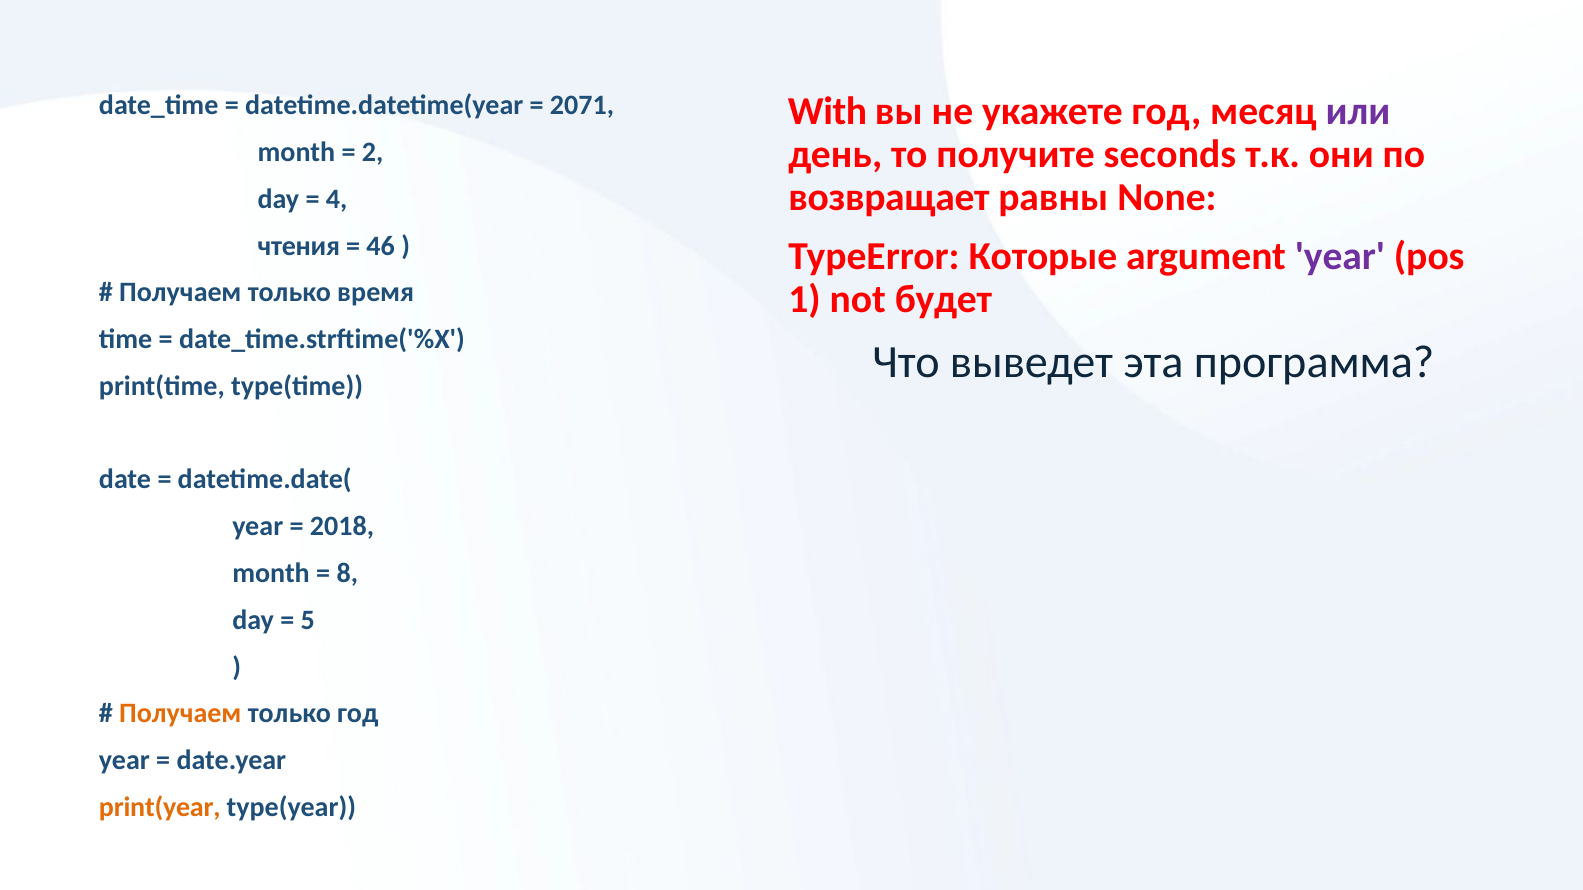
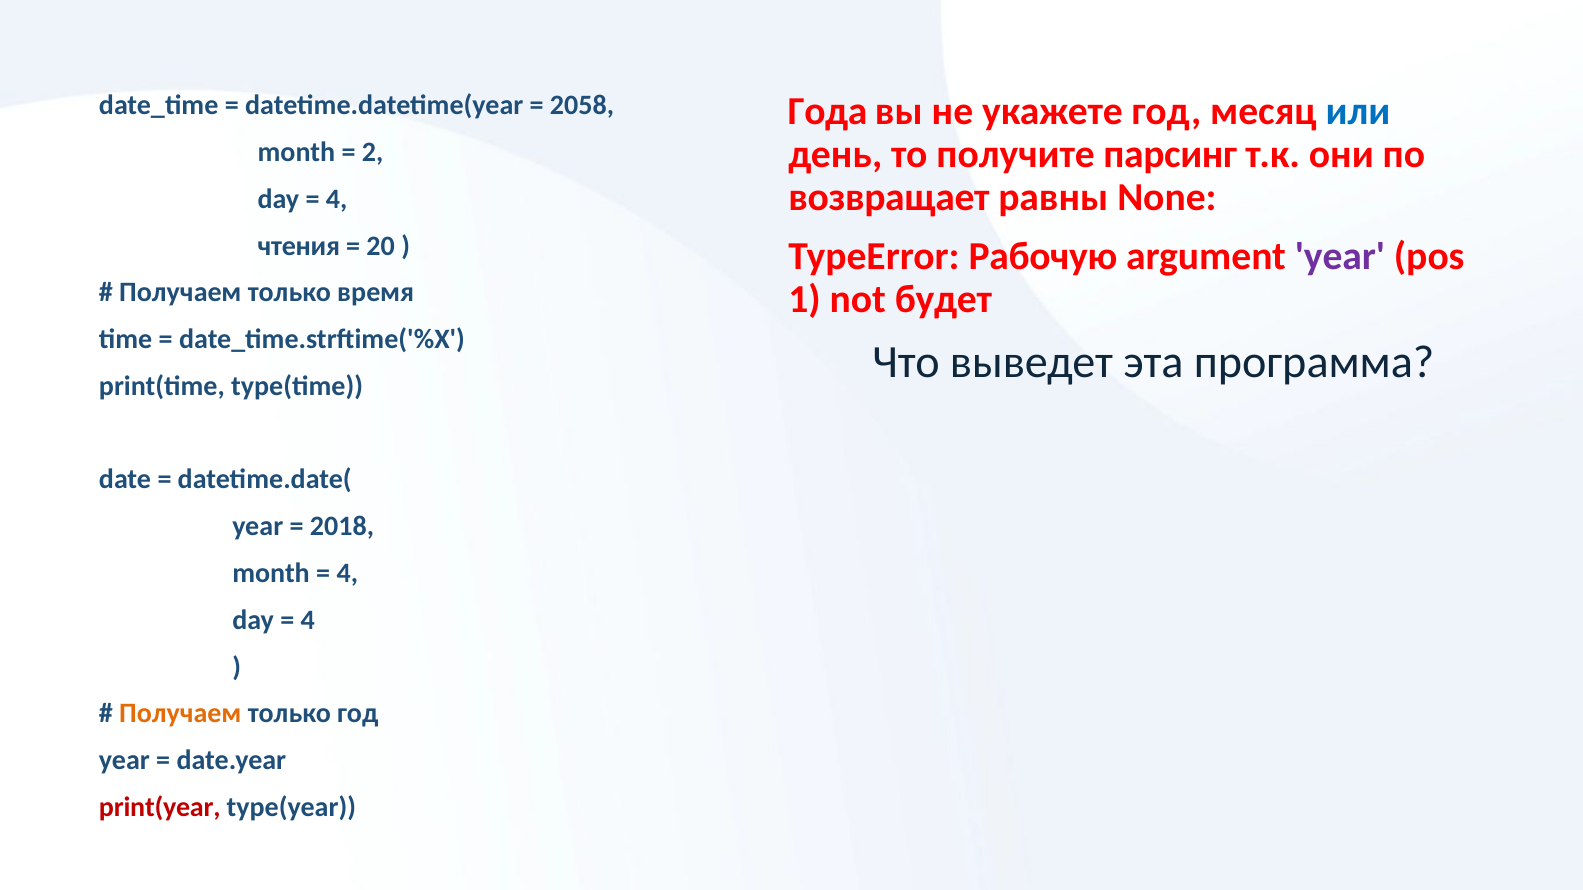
2071: 2071 -> 2058 (582, 106)
With: With -> Года (827, 112)
или colour: purple -> blue (1358, 112)
seconds: seconds -> парсинг (1170, 155)
46: 46 -> 20 (381, 246)
Которые: Которые -> Рабочую (1043, 256)
8: 8 -> 4 (347, 574)
5: 5 -> 4 (308, 620)
print(year colour: orange -> red (160, 807)
